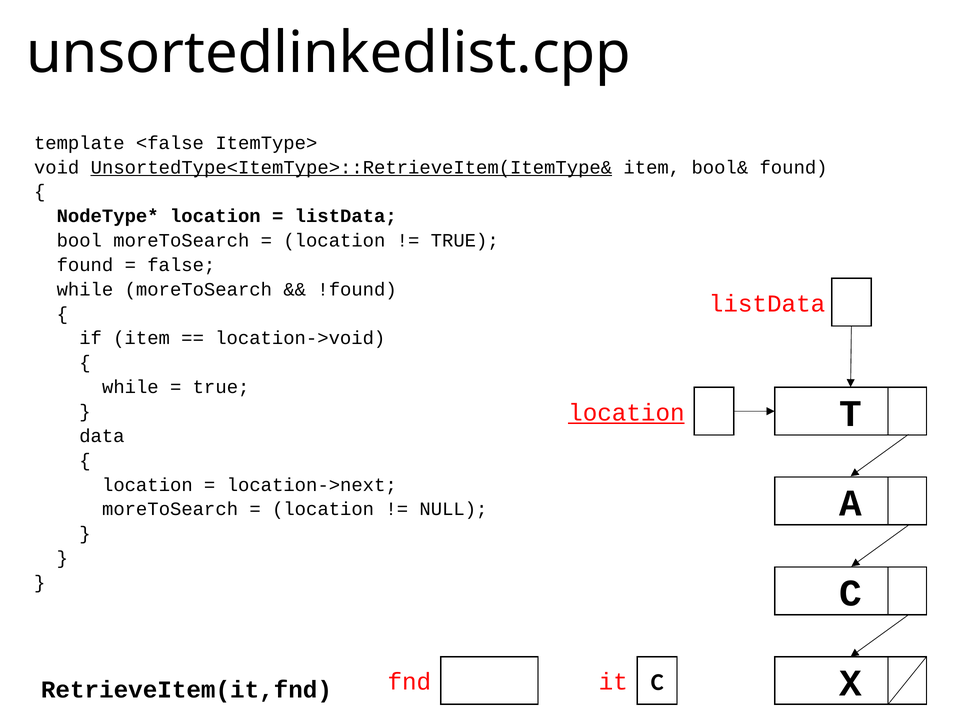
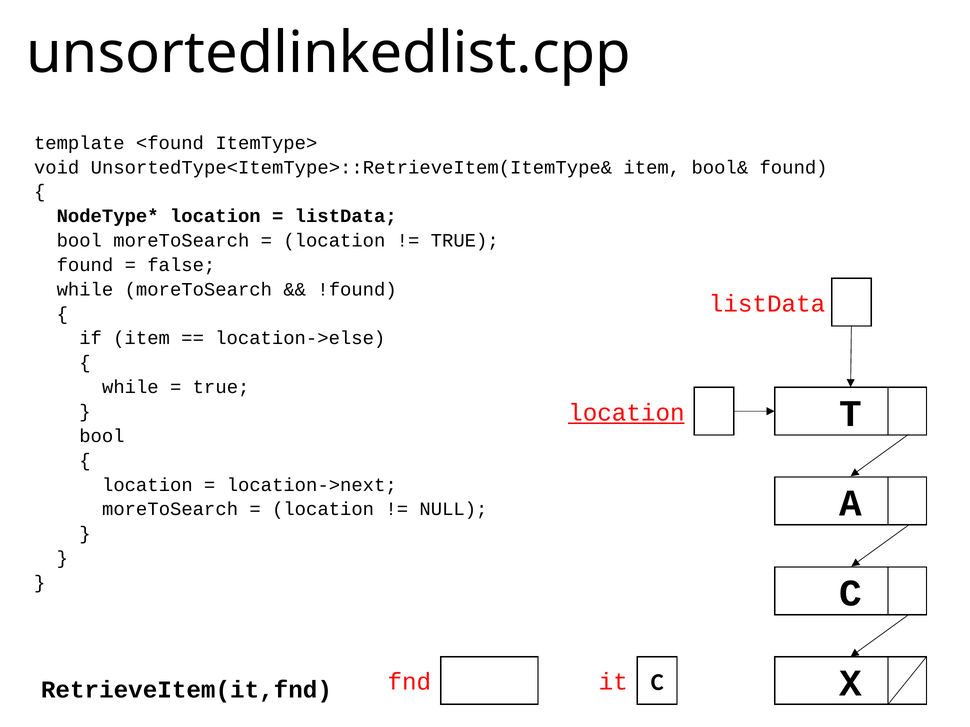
<false: <false -> <found (170, 143)
UnsortedType<ItemType>::RetrieveItem(ItemType& underline: present -> none (351, 167)
location->void: location->void -> location->else (300, 339)
data: data -> bool (102, 436)
